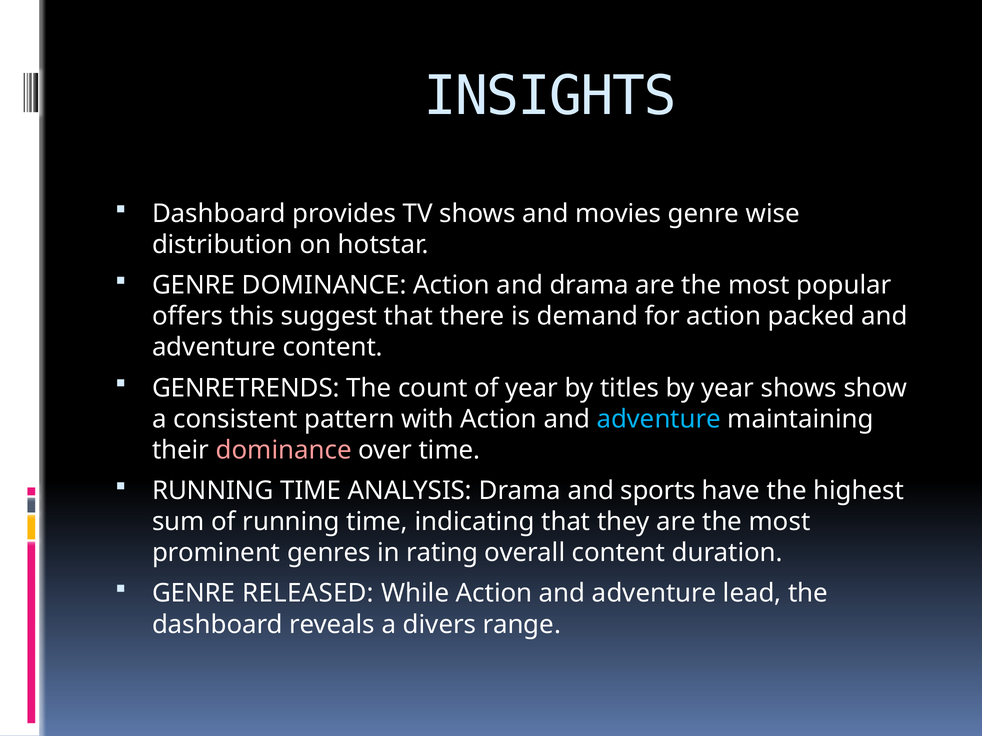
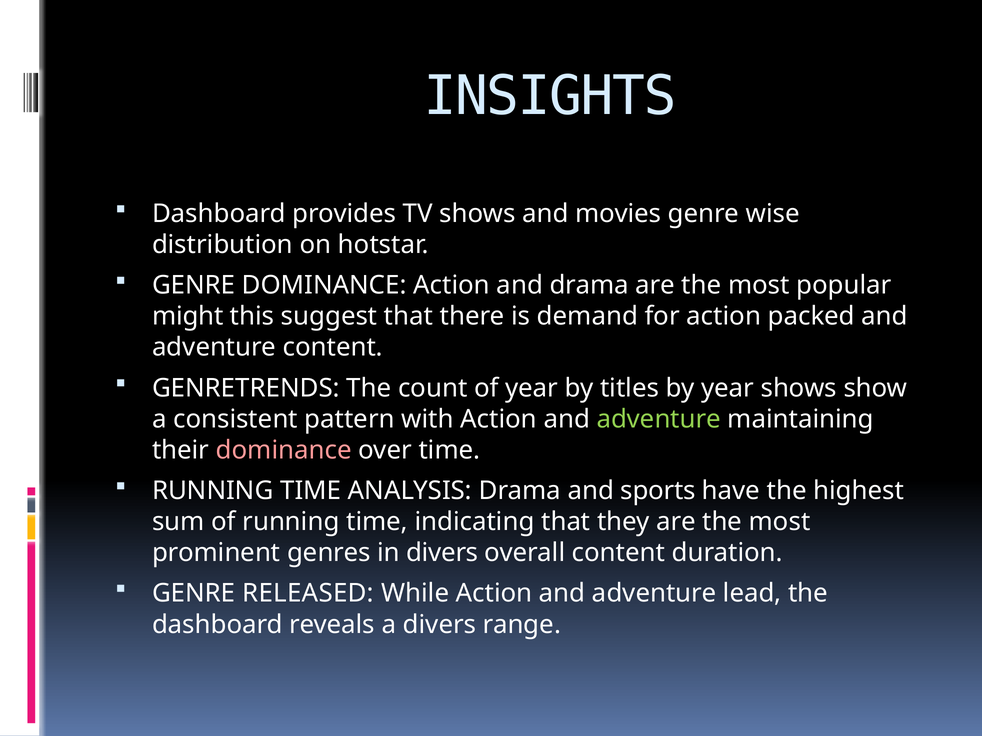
offers: offers -> might (188, 317)
adventure colour: light blue -> light green (659, 419)
in rating: rating -> divers (442, 553)
